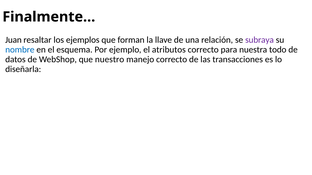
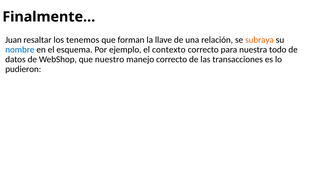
ejemplos: ejemplos -> tenemos (83, 40)
subraya colour: purple -> orange (260, 40)
atributos: atributos -> contexto (169, 50)
diseñarla: diseñarla -> pudieron (23, 69)
